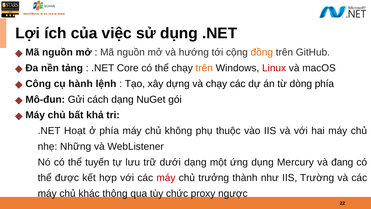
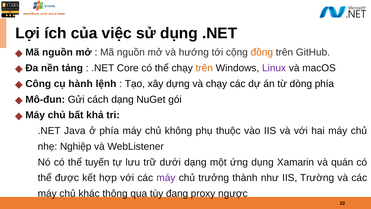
Linux colour: red -> purple (274, 68)
Hoạt: Hoạt -> Java (75, 131)
Những: Những -> Nghiệp (76, 146)
Mercury: Mercury -> Xamarin (296, 162)
đang: đang -> quán (342, 162)
máy colour: red -> purple (166, 178)
chức: chức -> đang (177, 193)
